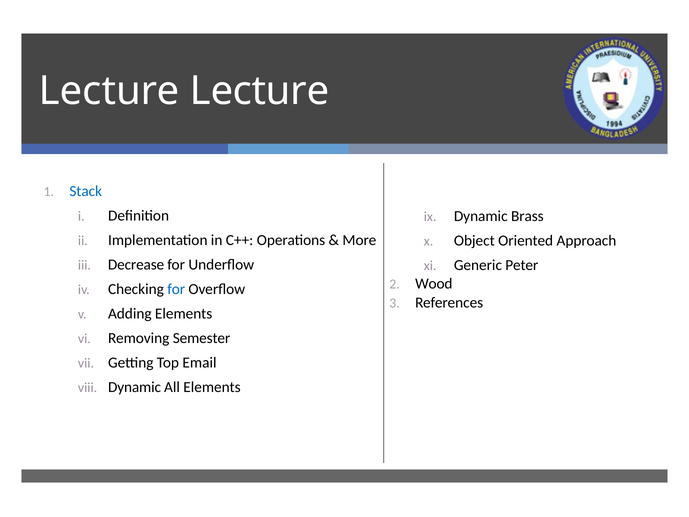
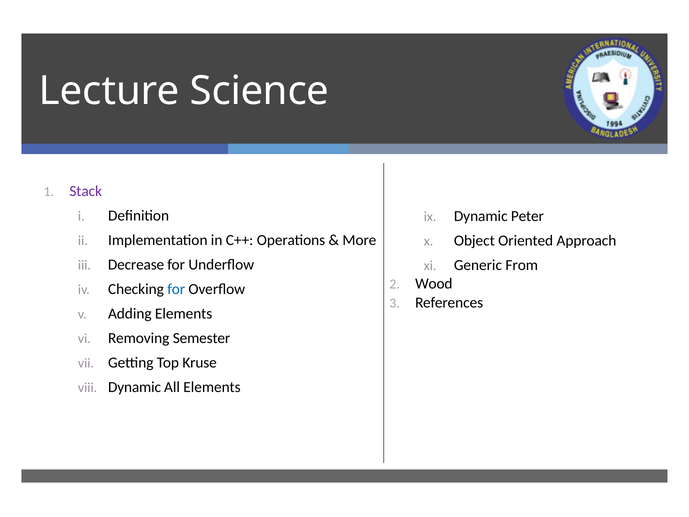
Lecture Lecture: Lecture -> Science (260, 91)
Stack colour: blue -> purple (86, 191)
Brass: Brass -> Peter (527, 216)
Peter: Peter -> From (522, 265)
Email: Email -> Kruse (200, 362)
